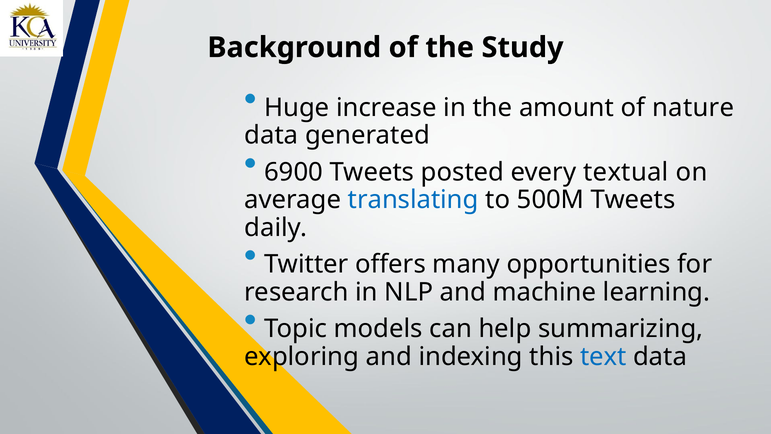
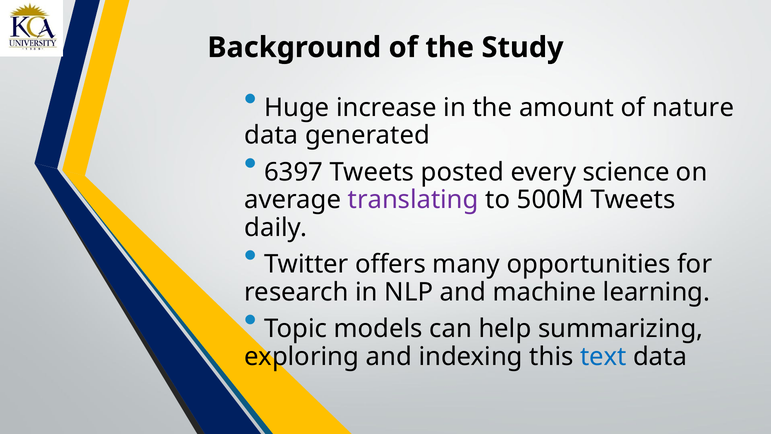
6900: 6900 -> 6397 (294, 172)
textual: textual -> science (626, 172)
translating colour: blue -> purple (413, 200)
